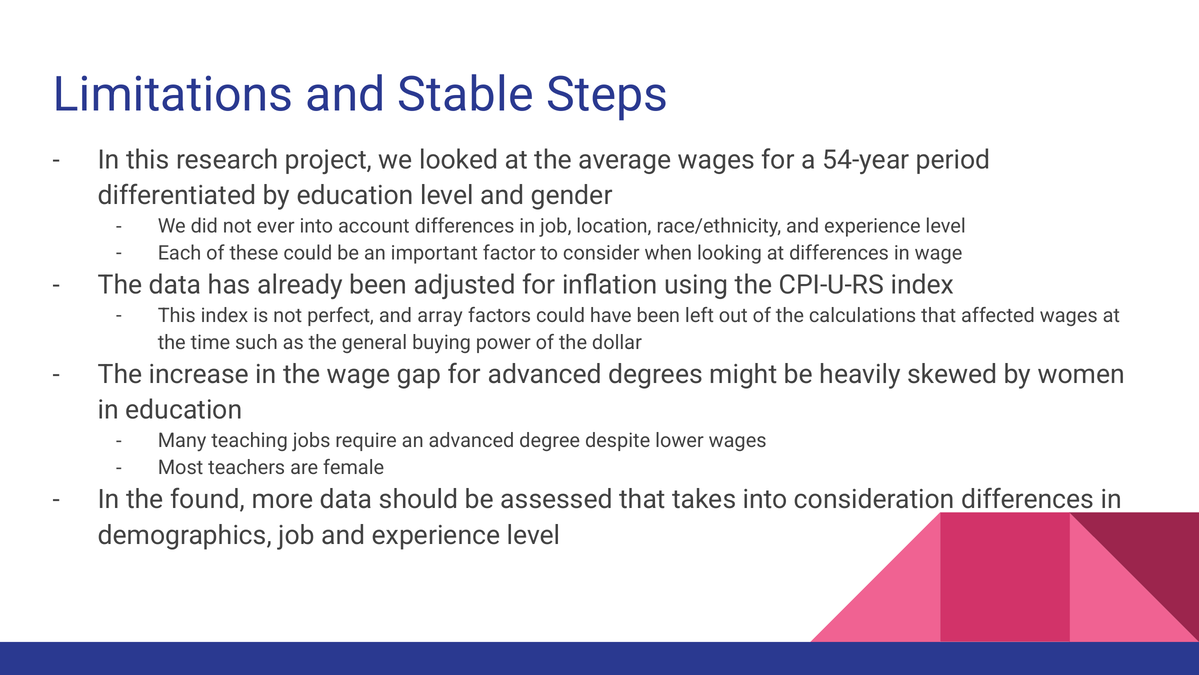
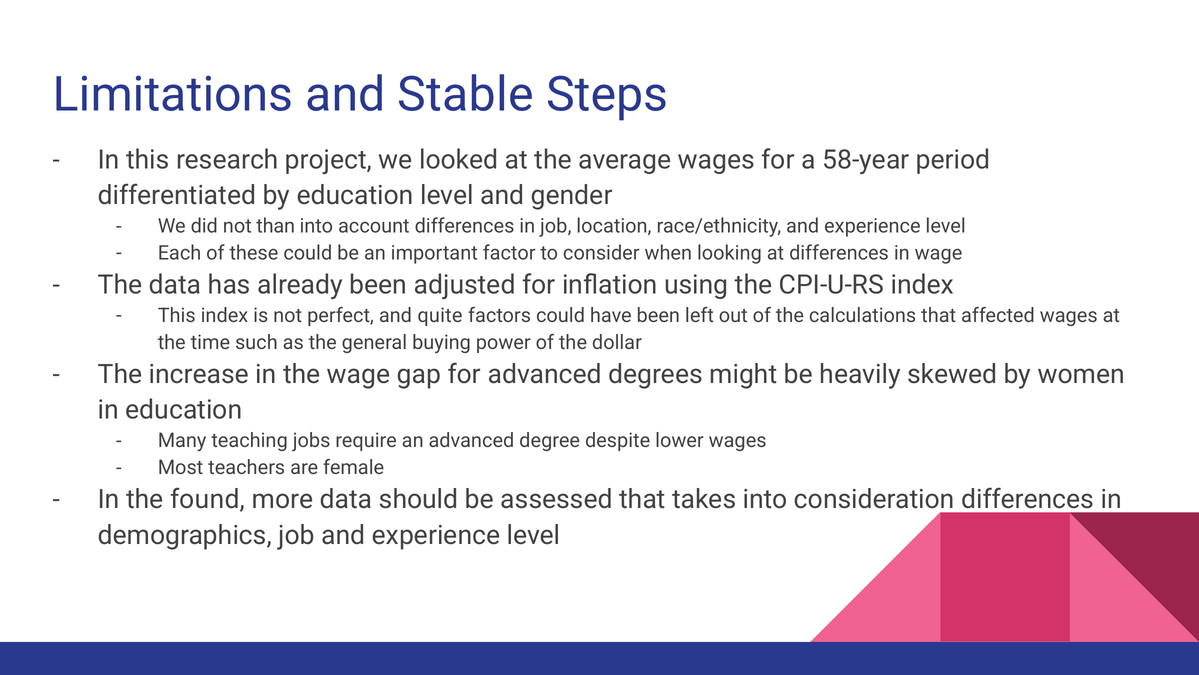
54-year: 54-year -> 58-year (866, 160)
ever: ever -> than (276, 226)
array: array -> quite (440, 316)
